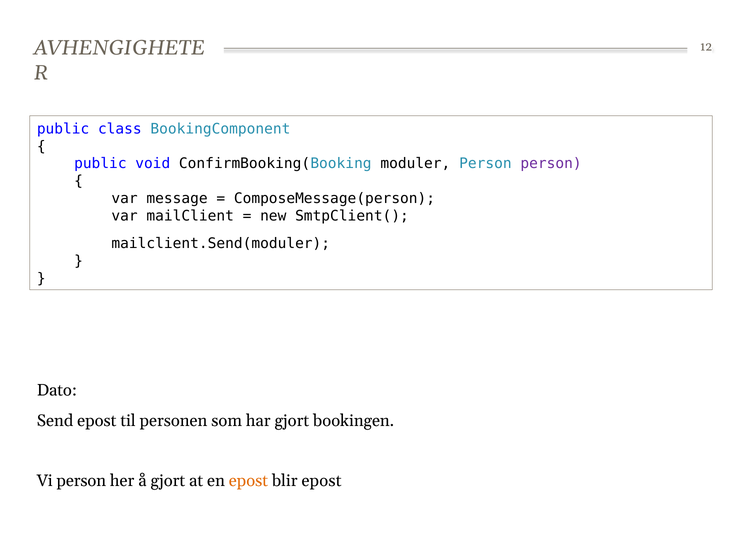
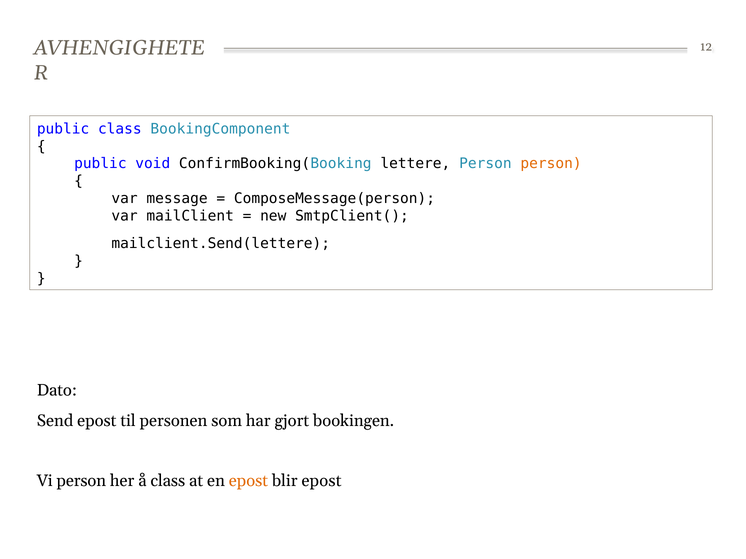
moduler: moduler -> lettere (415, 164)
person colour: purple -> orange (551, 164)
mailclient.Send(moduler: mailclient.Send(moduler -> mailclient.Send(lettere (221, 244)
å gjort: gjort -> class (168, 481)
